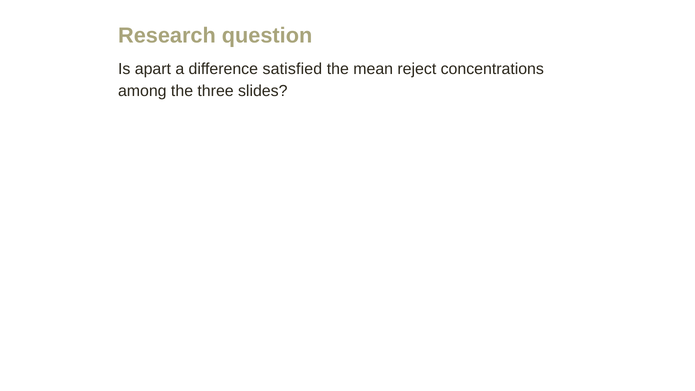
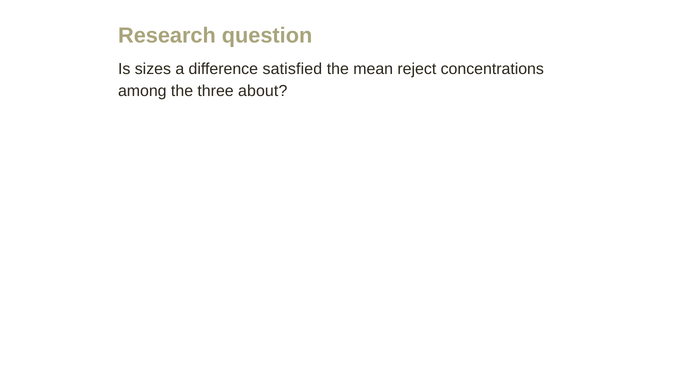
apart: apart -> sizes (153, 69)
slides: slides -> about (263, 91)
